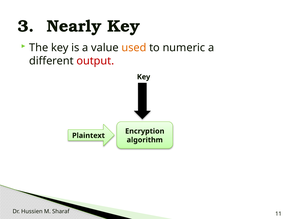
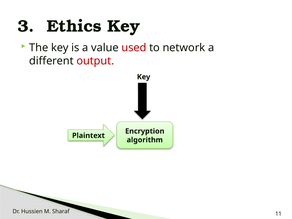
Nearly: Nearly -> Ethics (74, 26)
used colour: orange -> red (134, 48)
numeric: numeric -> network (184, 48)
